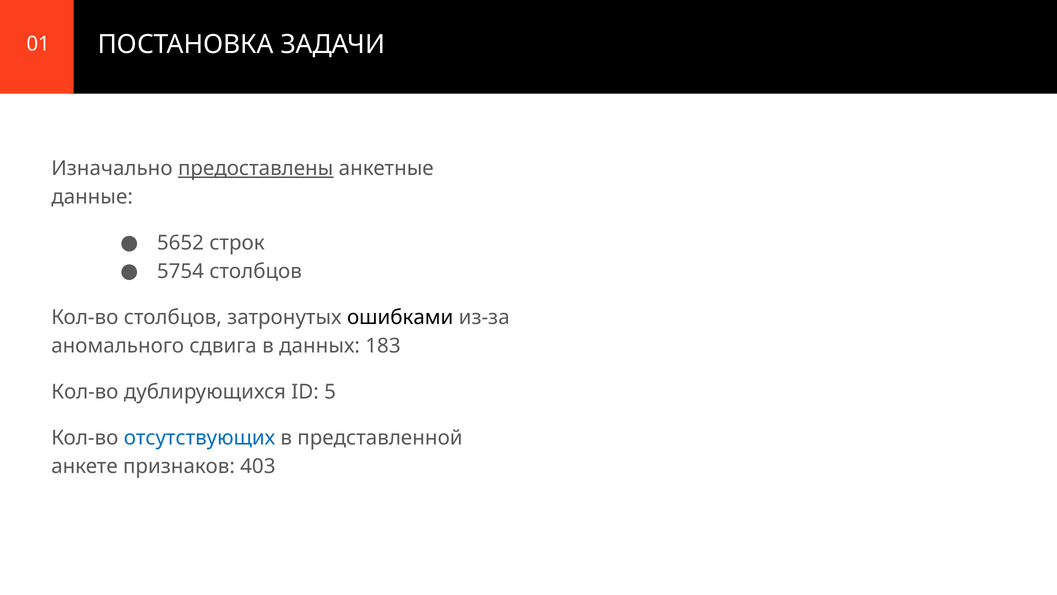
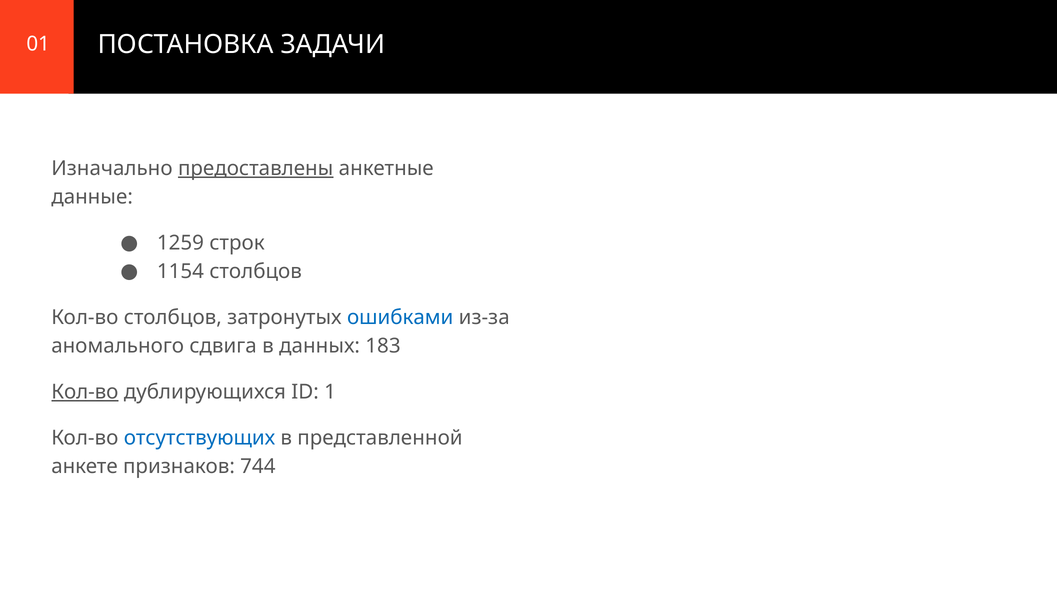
5652: 5652 -> 1259 (180, 243)
5754: 5754 -> 1154 (180, 271)
ошибками colour: black -> blue (400, 317)
Кол-во underline: none -> present (85, 392)
5: 5 -> 1 (330, 392)
403: 403 -> 744 (258, 466)
